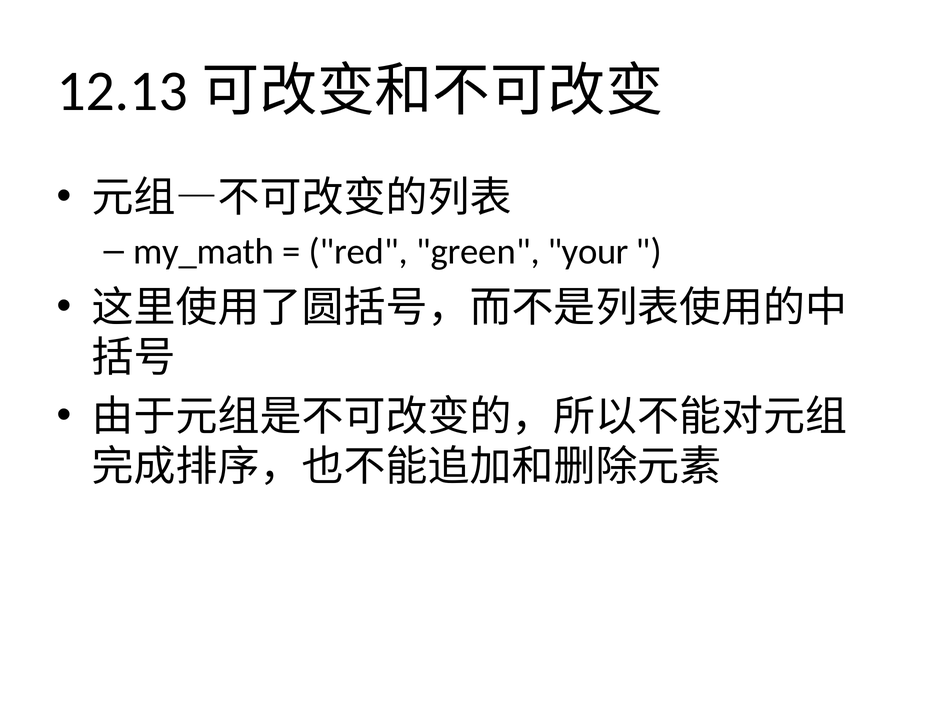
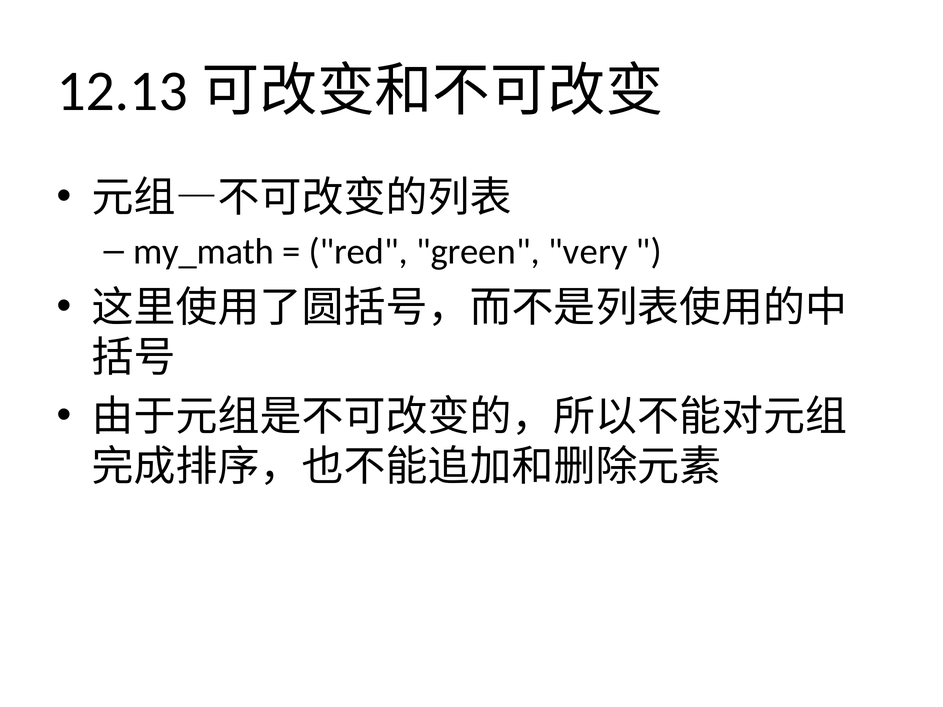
your: your -> very (588, 252)
